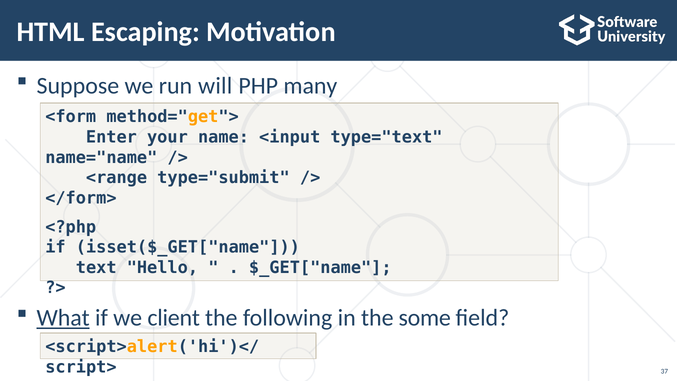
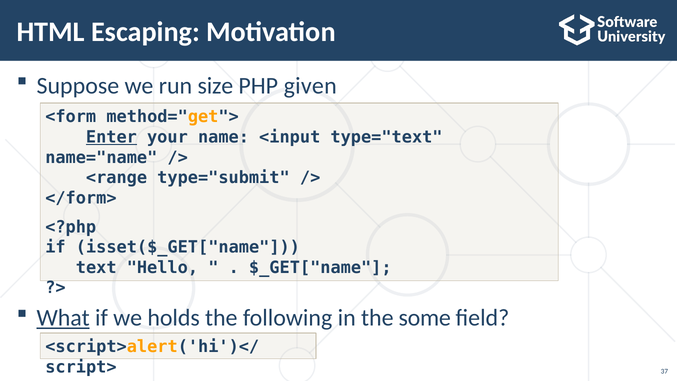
will: will -> size (215, 86)
many: many -> given (310, 86)
Enter underline: none -> present (111, 137)
client: client -> holds (174, 318)
